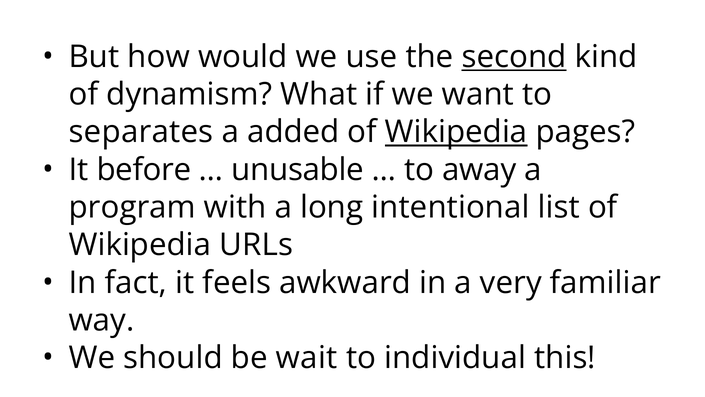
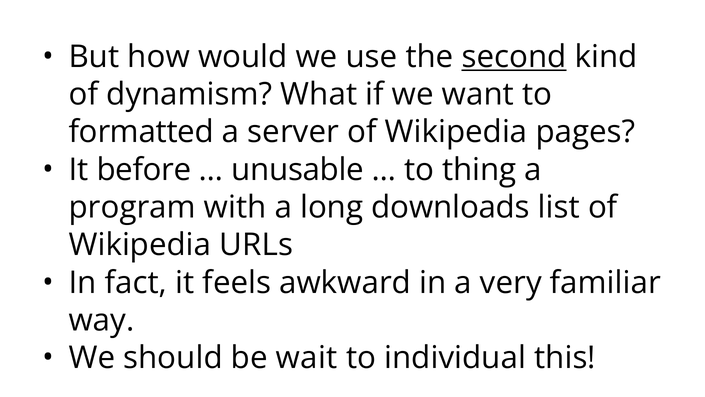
separates: separates -> formatted (141, 132)
added: added -> server (293, 132)
Wikipedia underline: present -> none (456, 132)
away: away -> thing (479, 170)
intentional: intentional -> downloads (451, 207)
